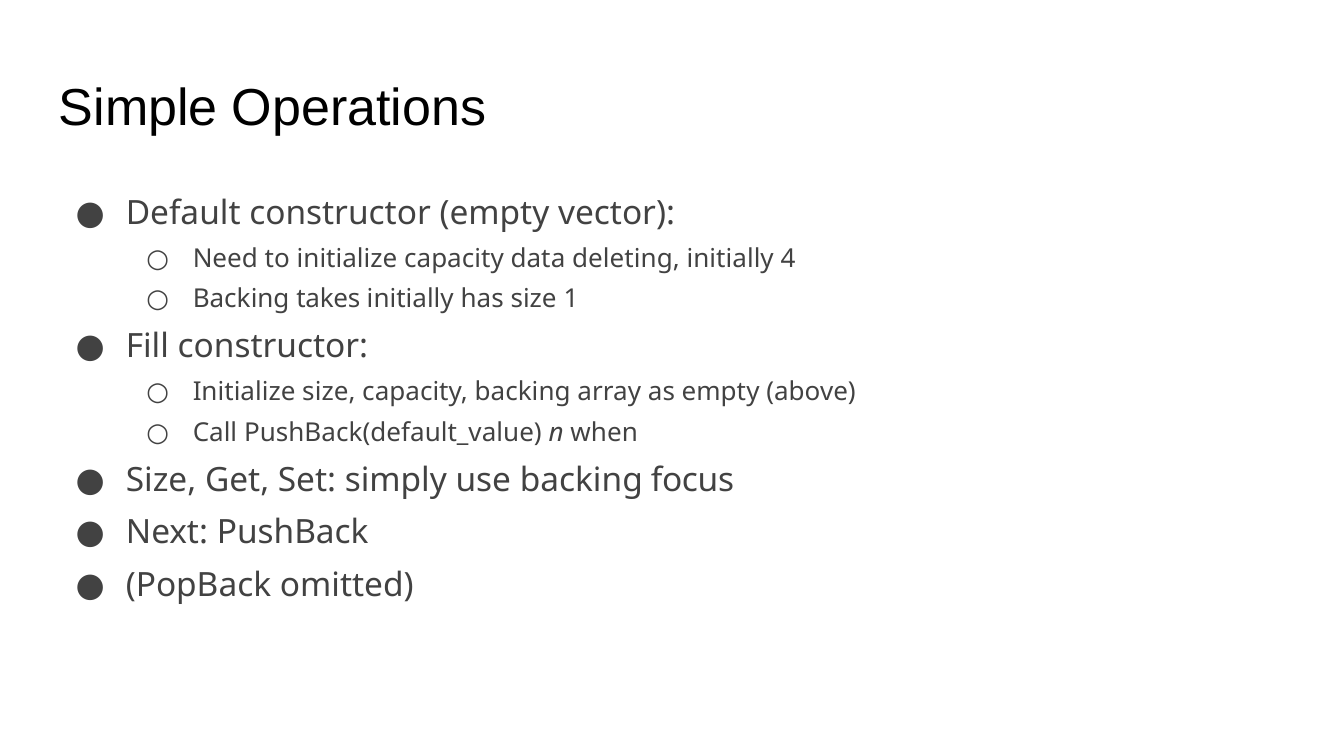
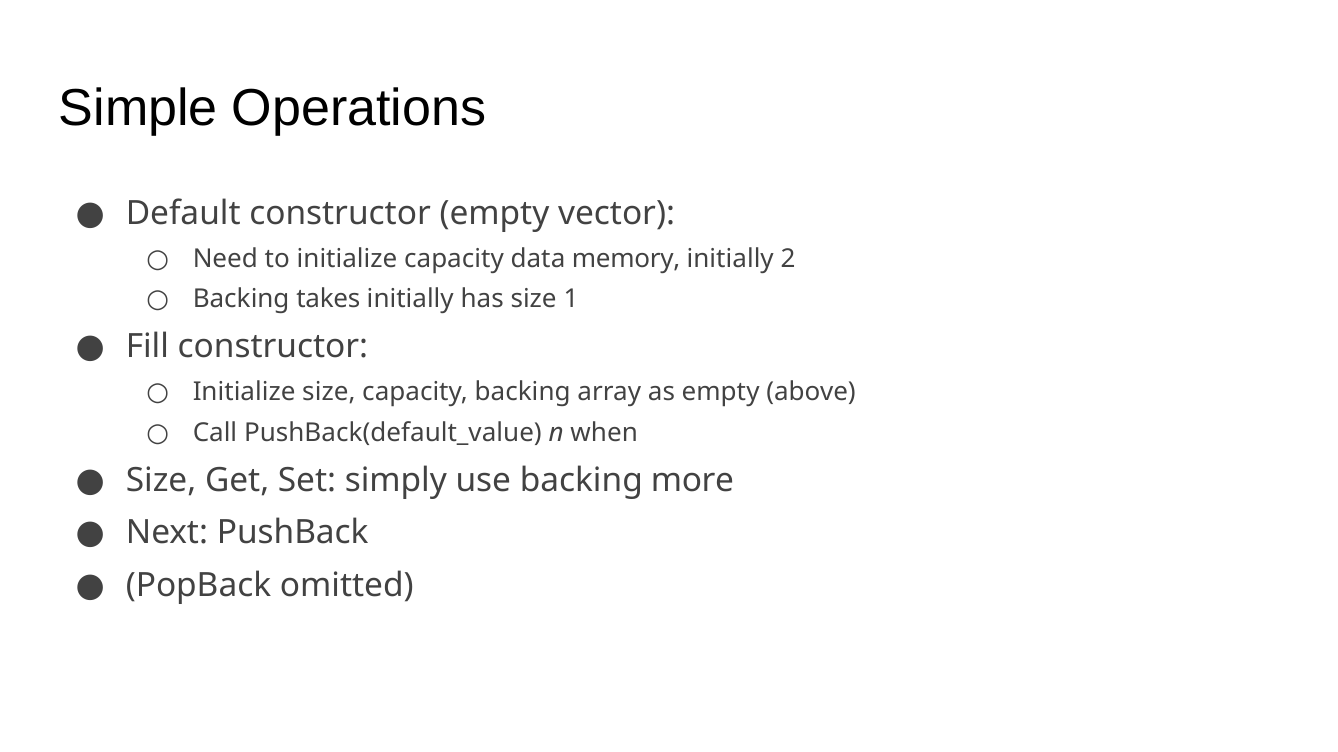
deleting: deleting -> memory (626, 259)
4: 4 -> 2 (788, 259)
focus: focus -> more (692, 481)
